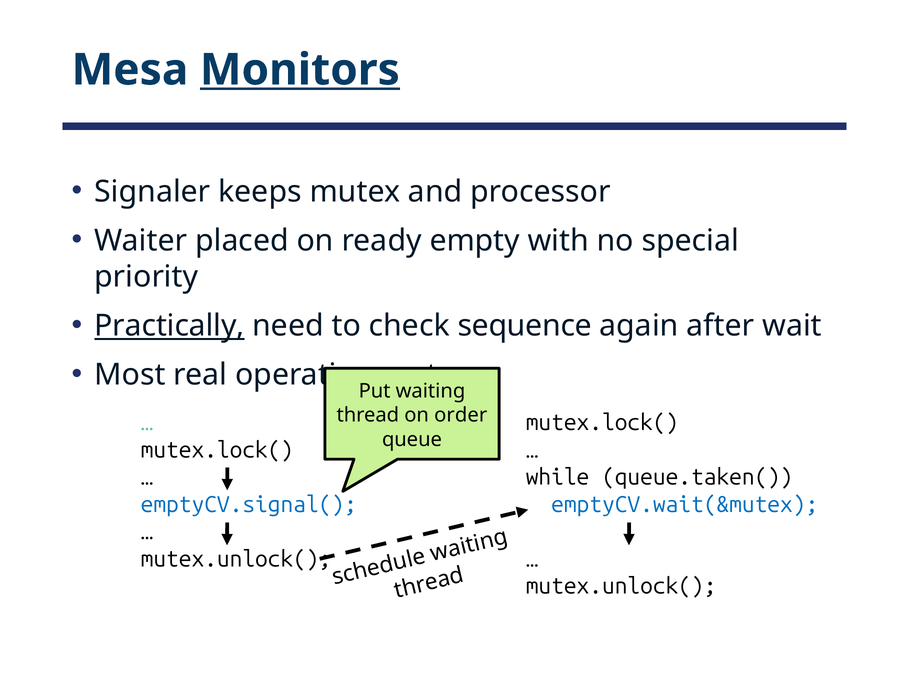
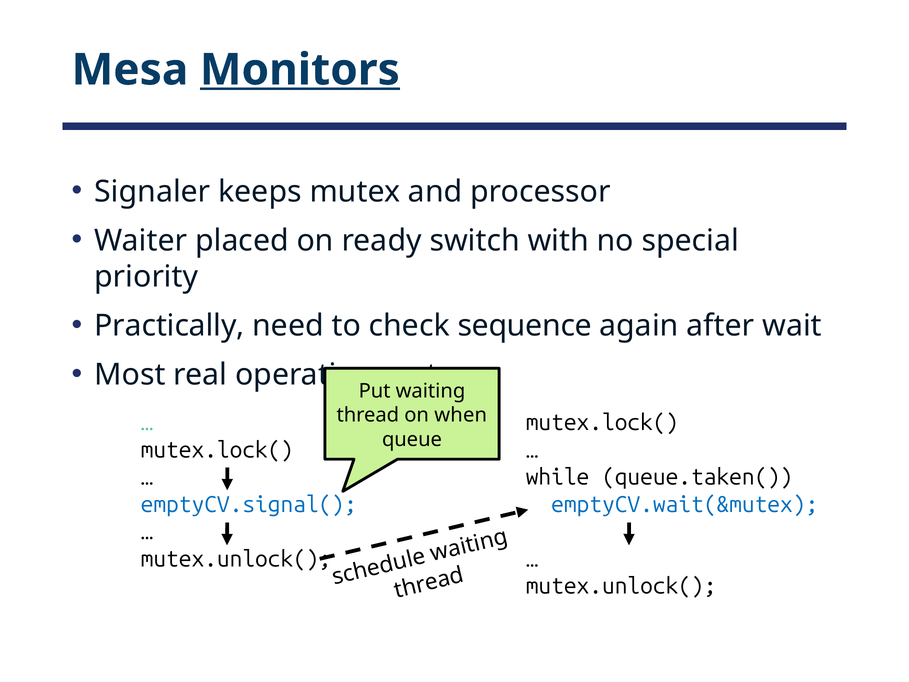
empty: empty -> switch (475, 241)
Practically underline: present -> none (169, 326)
order: order -> when (461, 415)
